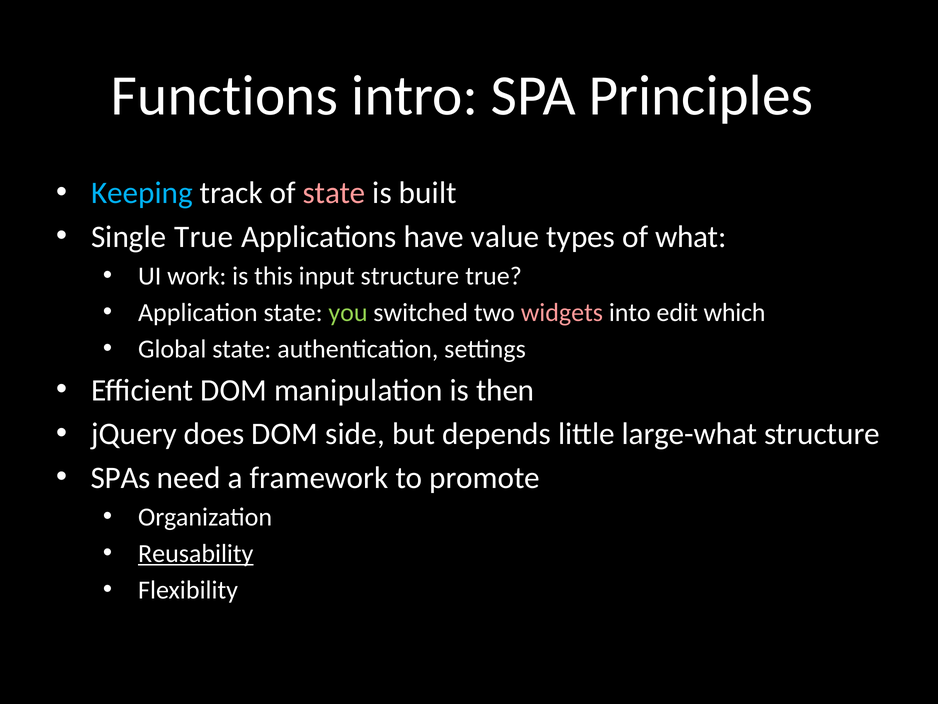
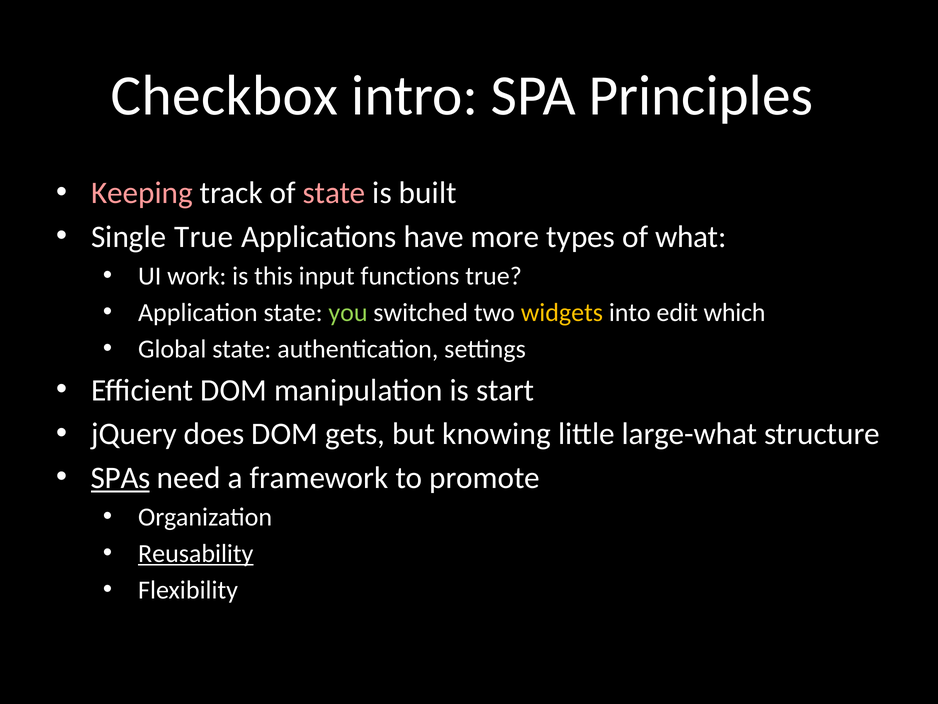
Functions: Functions -> Checkbox (224, 96)
Keeping colour: light blue -> pink (142, 193)
value: value -> more (505, 237)
input structure: structure -> functions (410, 276)
widgets colour: pink -> yellow (562, 312)
then: then -> start (505, 390)
side: side -> gets (355, 434)
depends: depends -> knowing (497, 434)
SPAs underline: none -> present (121, 478)
